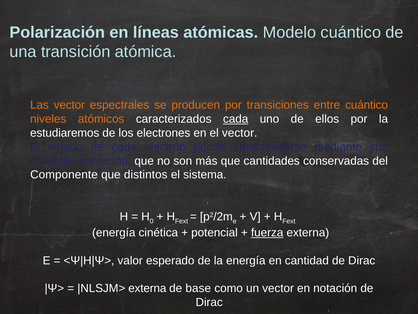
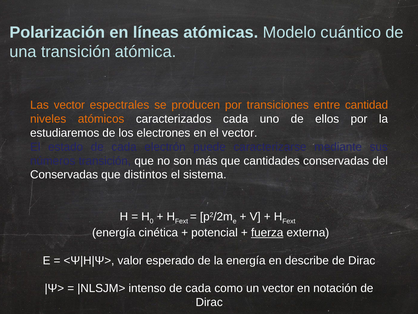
entre cuántico: cuántico -> cantidad (367, 105)
cada underline: present -> none (236, 119)
Componente: Componente -> Conservadas (64, 175)
cantidad: cantidad -> describe (307, 260)
externa: externa -> intenso (147, 288)
base: base -> cada (198, 288)
